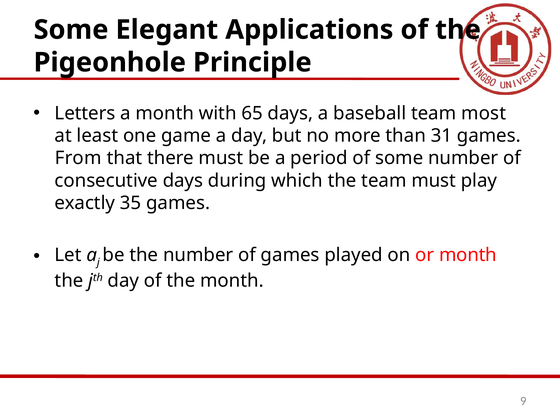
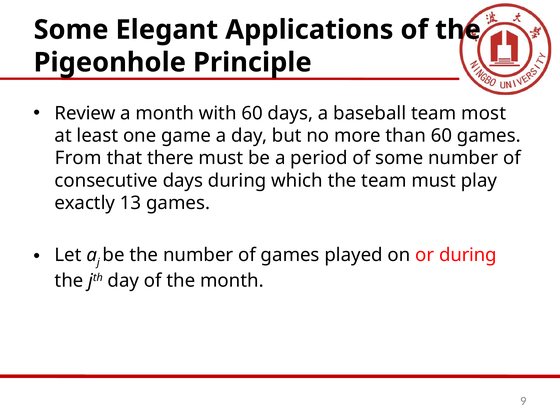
Letters: Letters -> Review (85, 113)
with 65: 65 -> 60 (252, 113)
than 31: 31 -> 60 (441, 136)
35: 35 -> 13 (131, 203)
or month: month -> during (468, 255)
